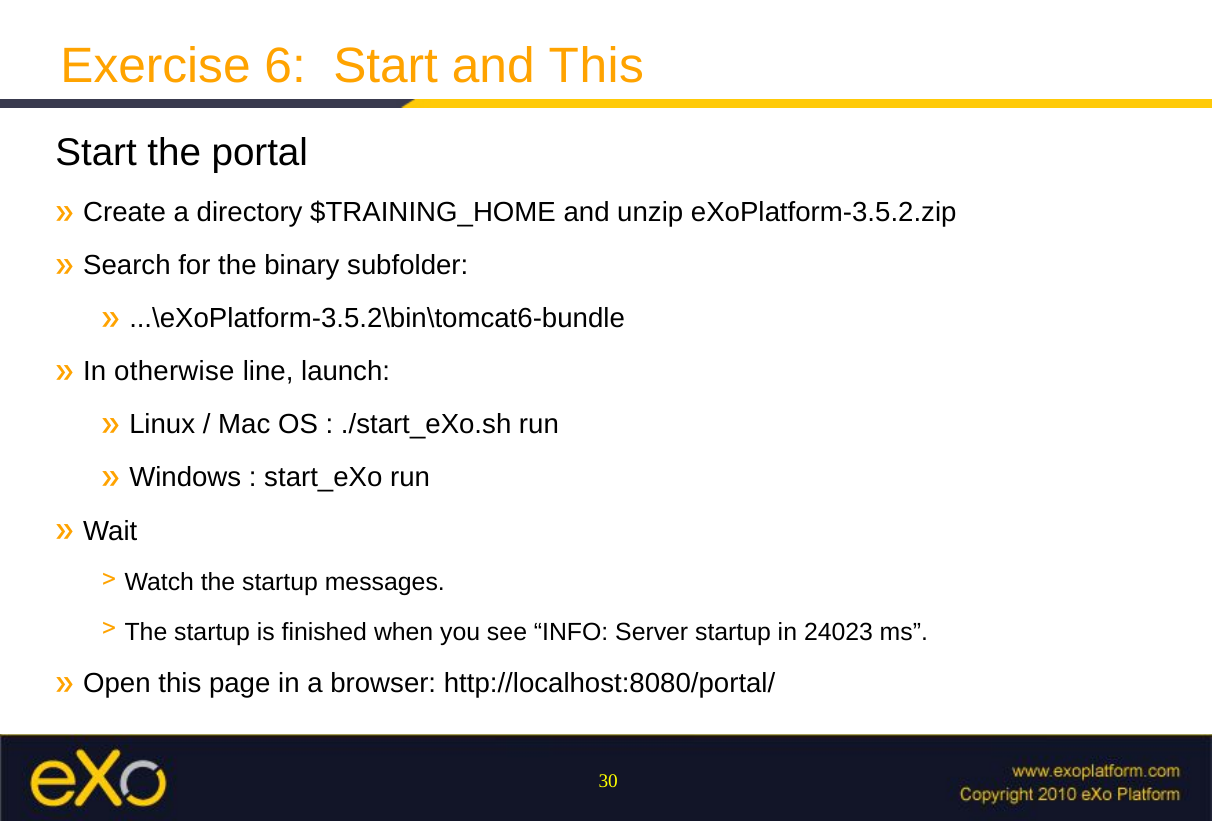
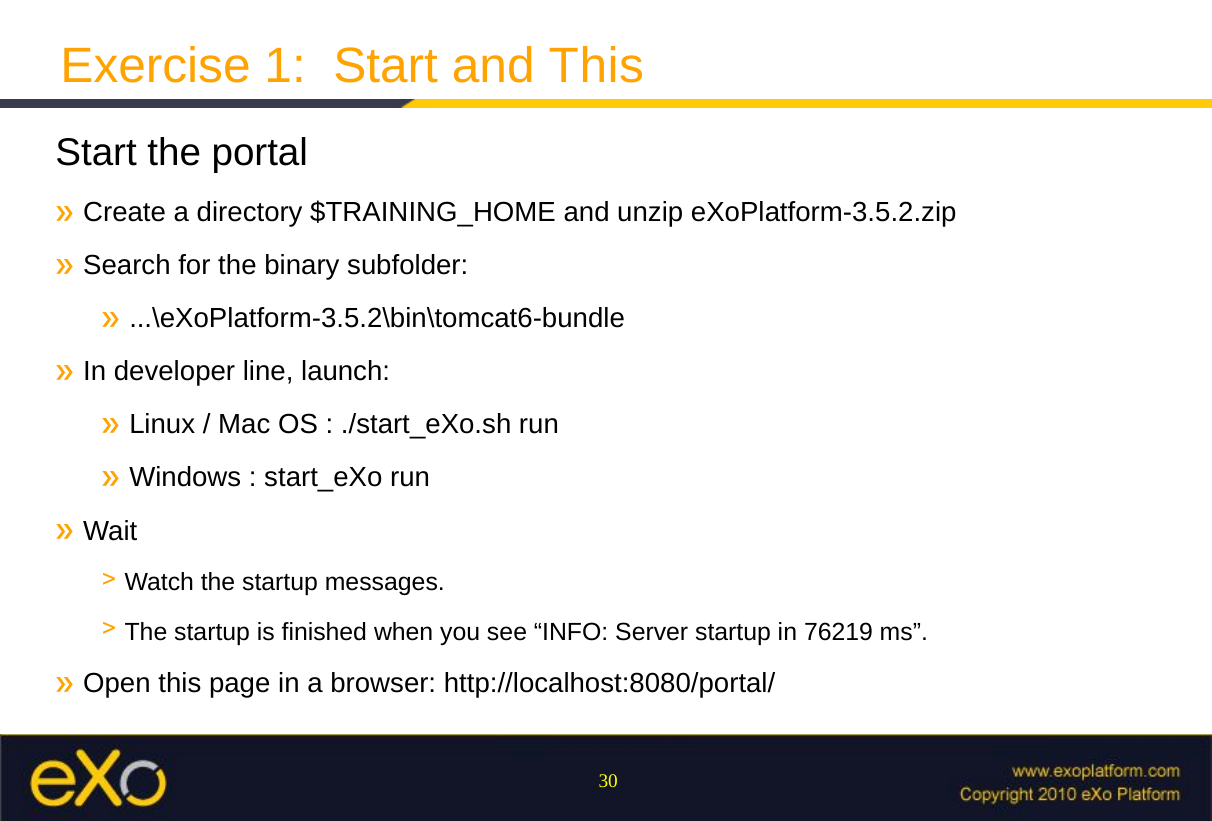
6: 6 -> 1 (285, 66)
otherwise: otherwise -> developer (174, 372)
24023: 24023 -> 76219 (838, 632)
